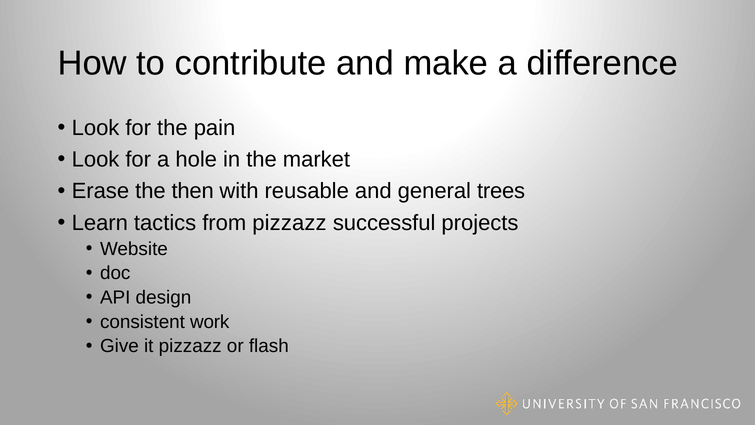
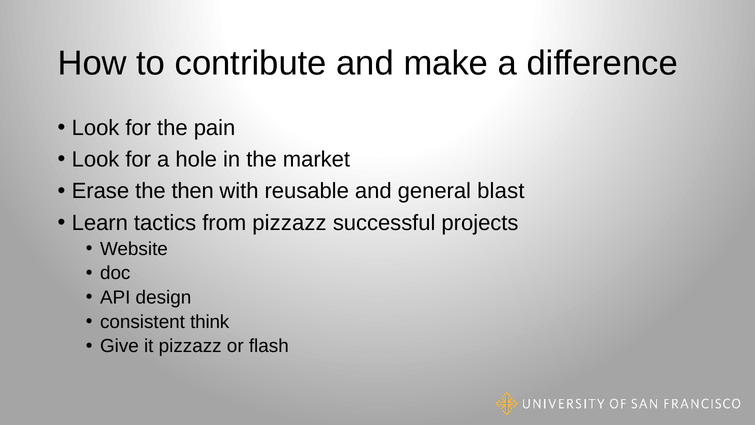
trees: trees -> blast (501, 191)
work: work -> think (210, 322)
